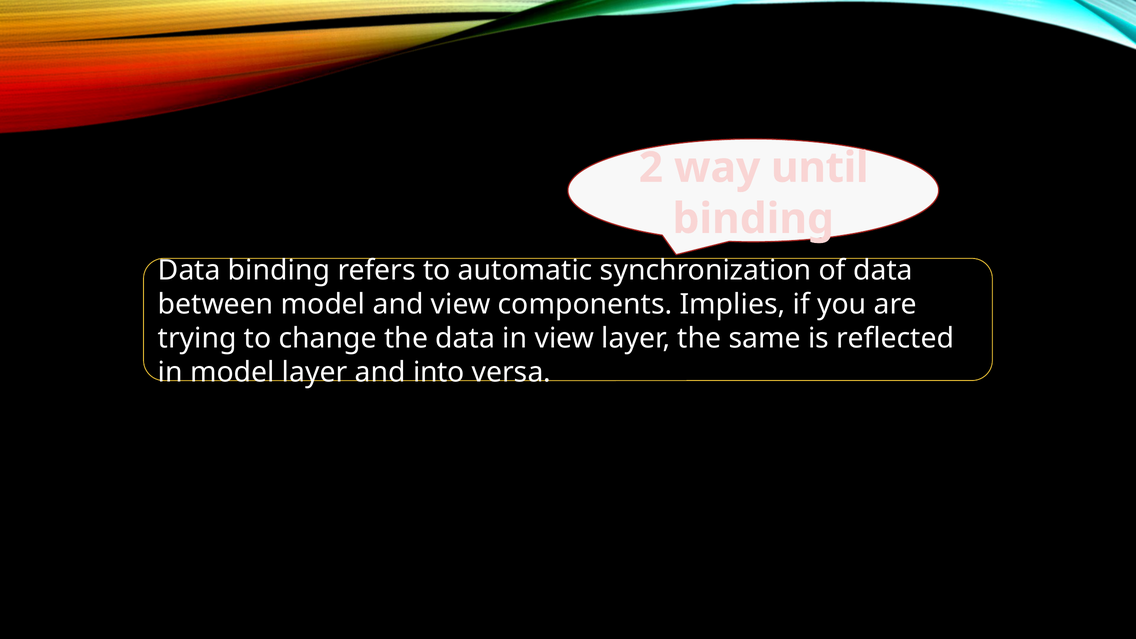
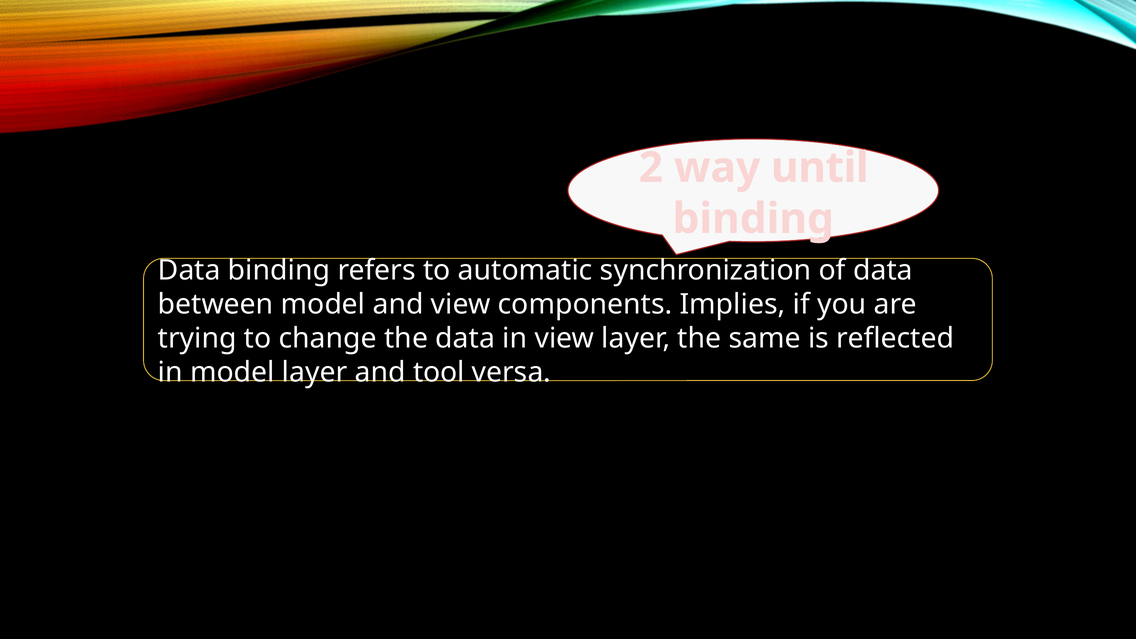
into: into -> tool (439, 373)
